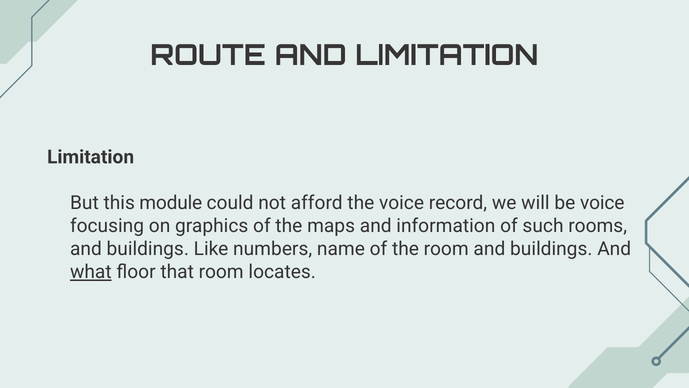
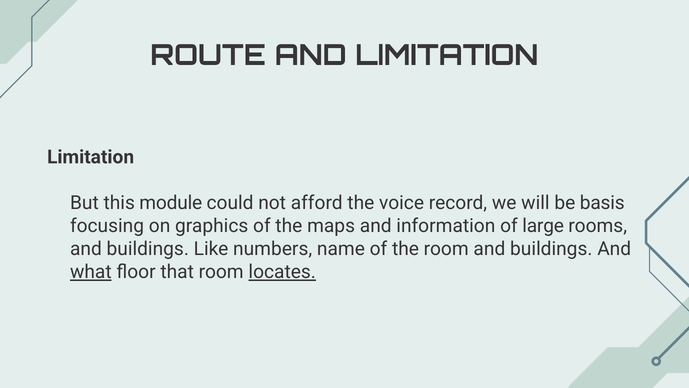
be voice: voice -> basis (602, 203)
such: such -> large (543, 226)
locates underline: none -> present (282, 272)
